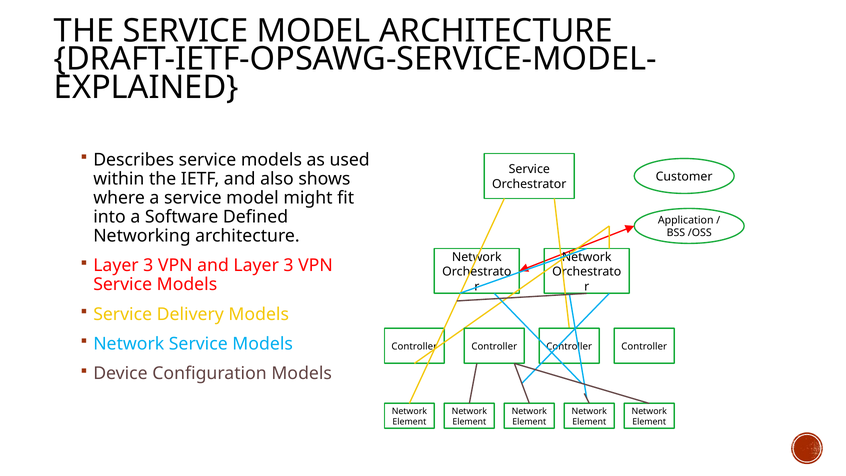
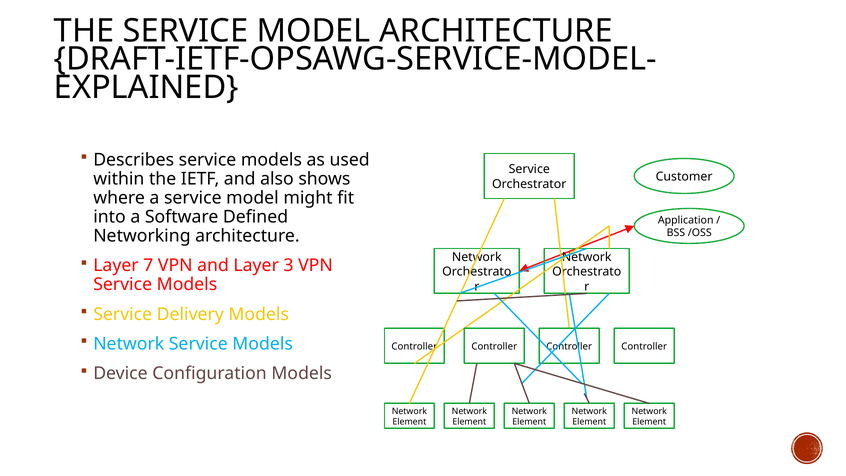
3: 3 -> 7 (148, 266)
